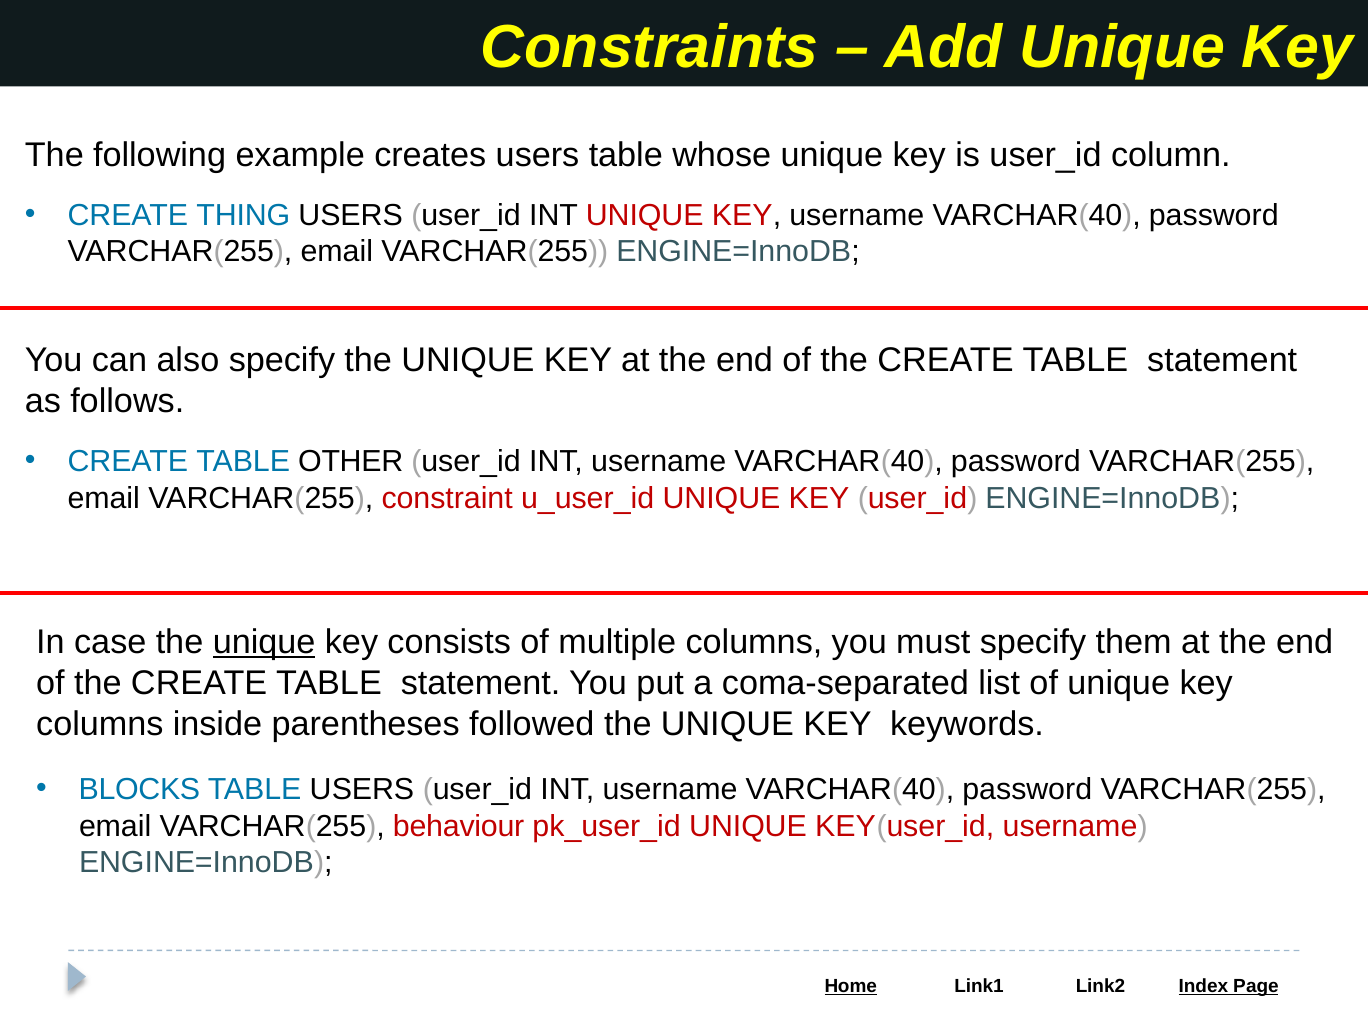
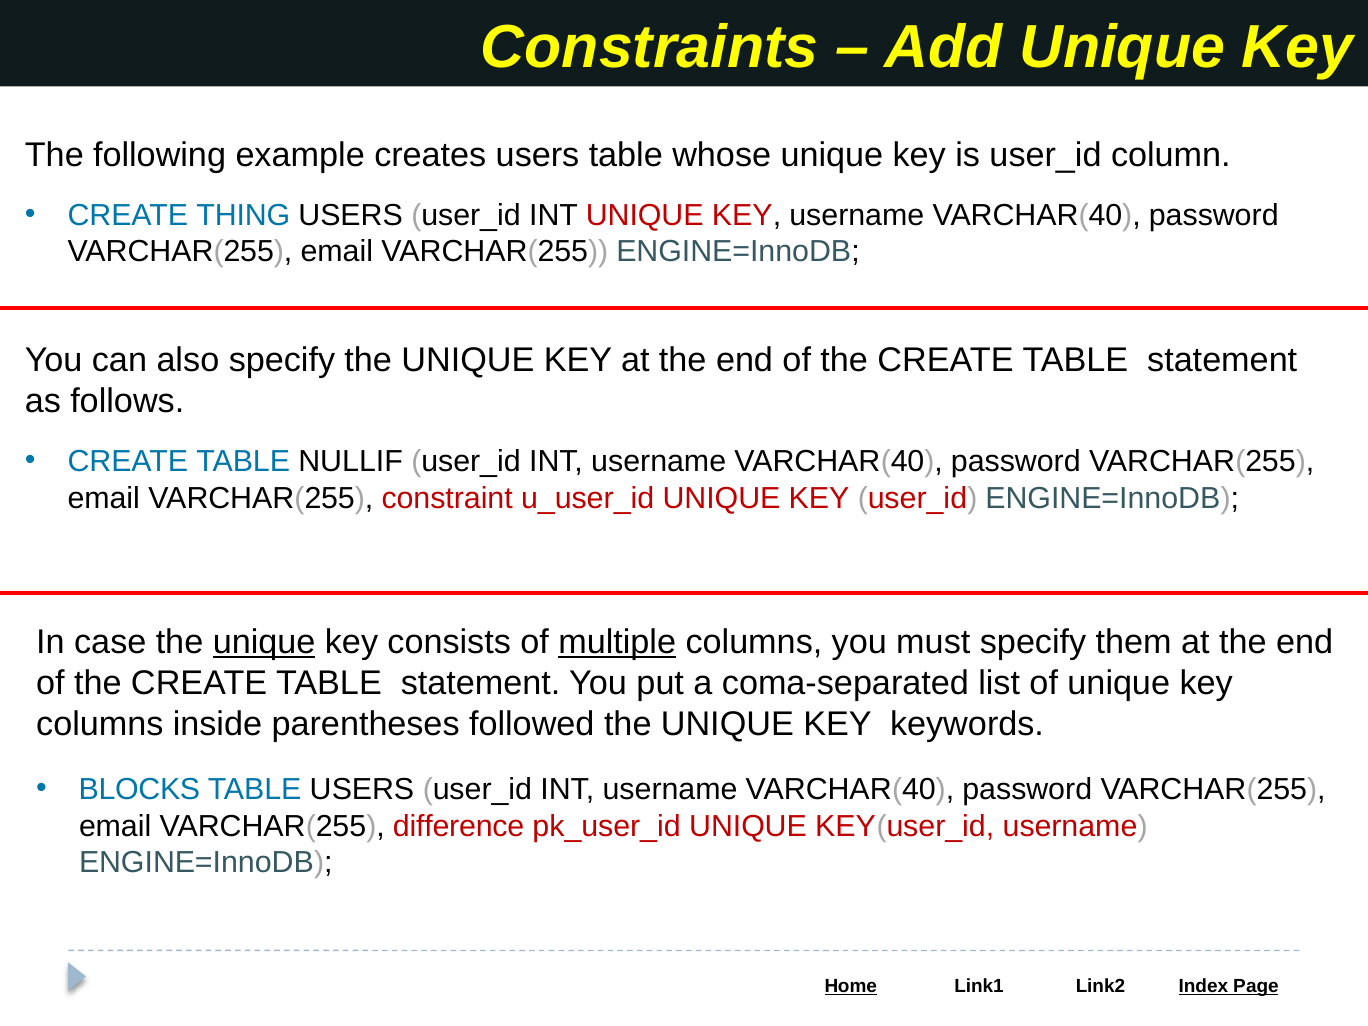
OTHER: OTHER -> NULLIF (351, 462)
multiple underline: none -> present (617, 642)
behaviour: behaviour -> difference (459, 826)
